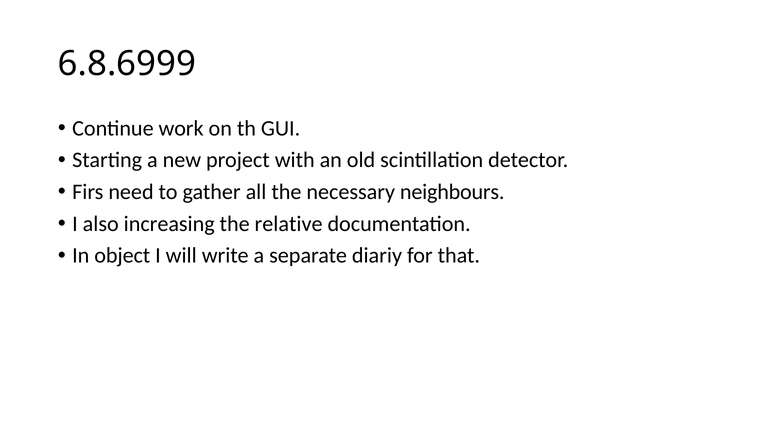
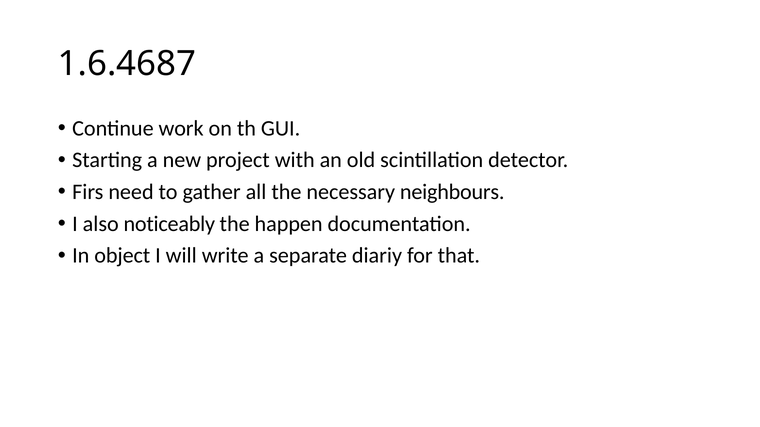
6.8.6999: 6.8.6999 -> 1.6.4687 (127, 64)
increasing: increasing -> noticeably (169, 224)
relative: relative -> happen (289, 224)
